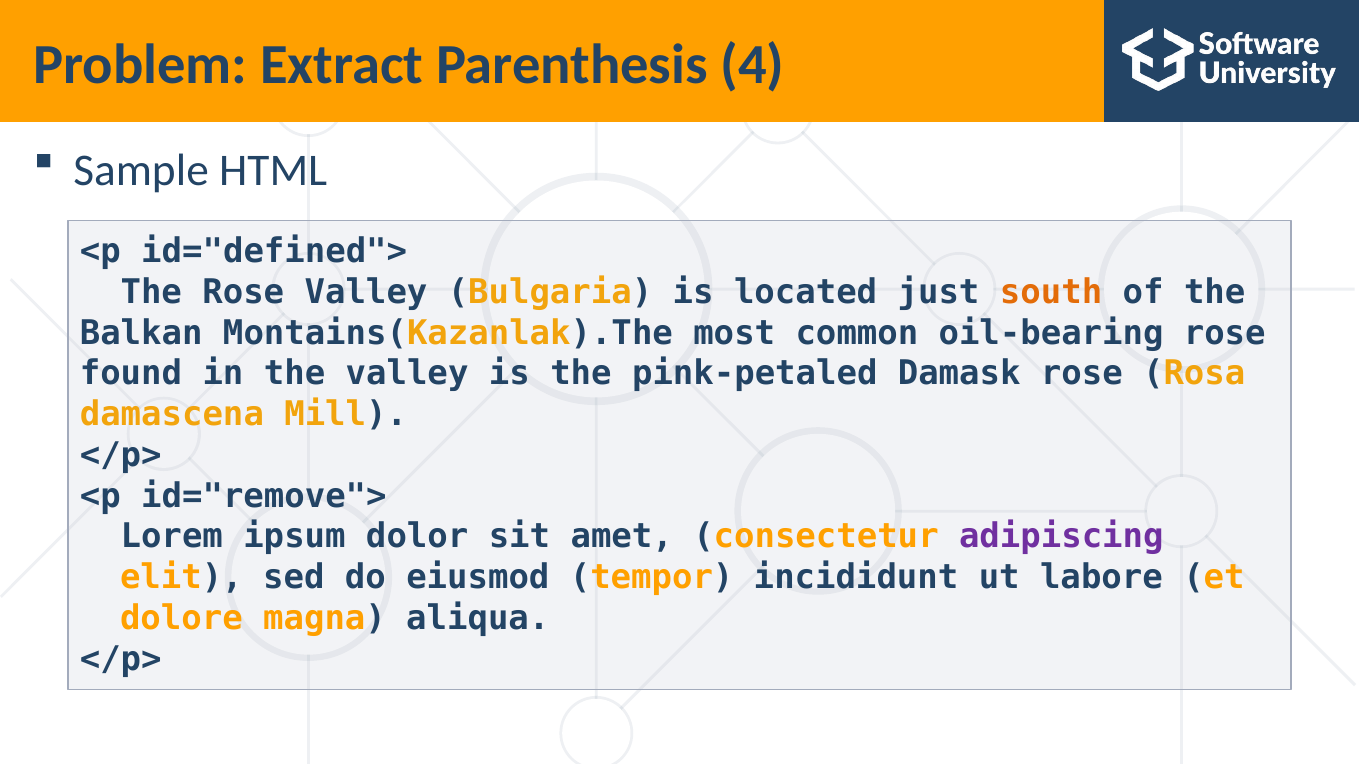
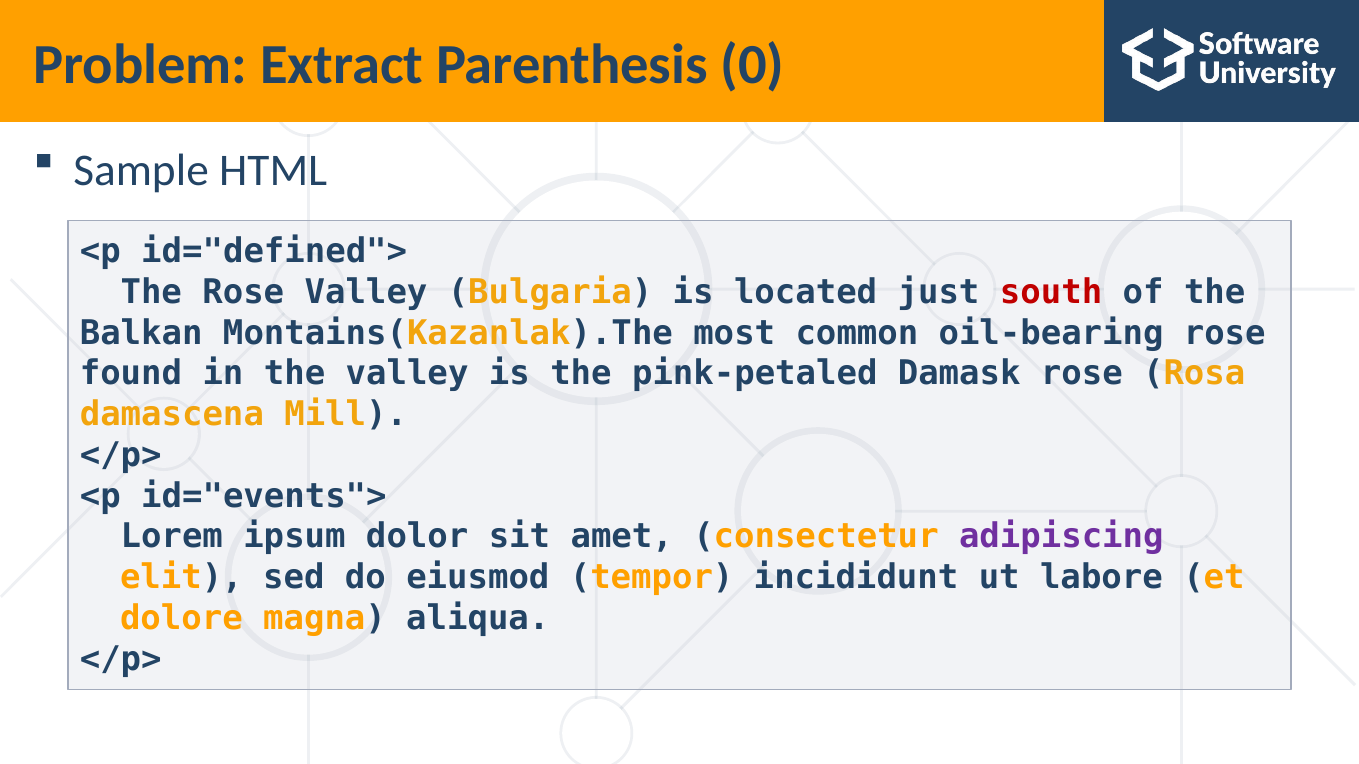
4: 4 -> 0 (753, 64)
south colour: orange -> red (1051, 292)
id="remove">: id="remove"> -> id="events"> (264, 496)
